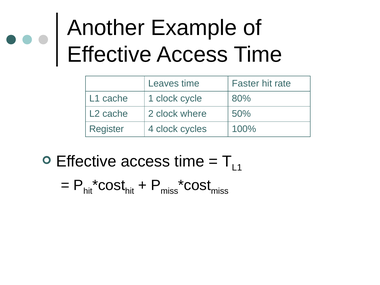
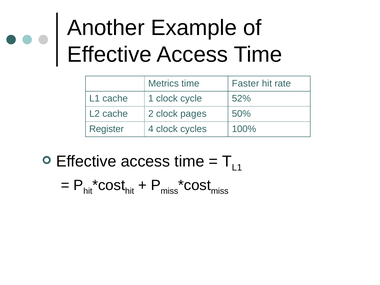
Leaves: Leaves -> Metrics (163, 83)
80%: 80% -> 52% (241, 99)
where: where -> pages (193, 114)
